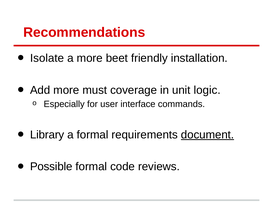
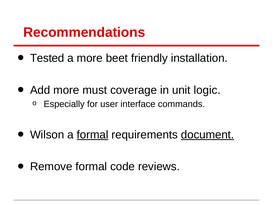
Isolate: Isolate -> Tested (47, 58)
Library: Library -> Wilson (47, 135)
formal underline: none -> present (93, 135)
Possible: Possible -> Remove (51, 166)
